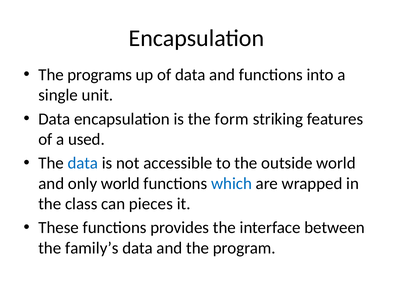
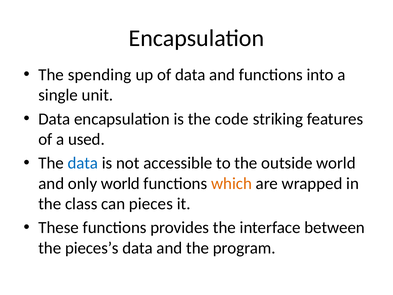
programs: programs -> spending (100, 75)
form: form -> code (232, 119)
which colour: blue -> orange (231, 183)
family’s: family’s -> pieces’s (92, 248)
